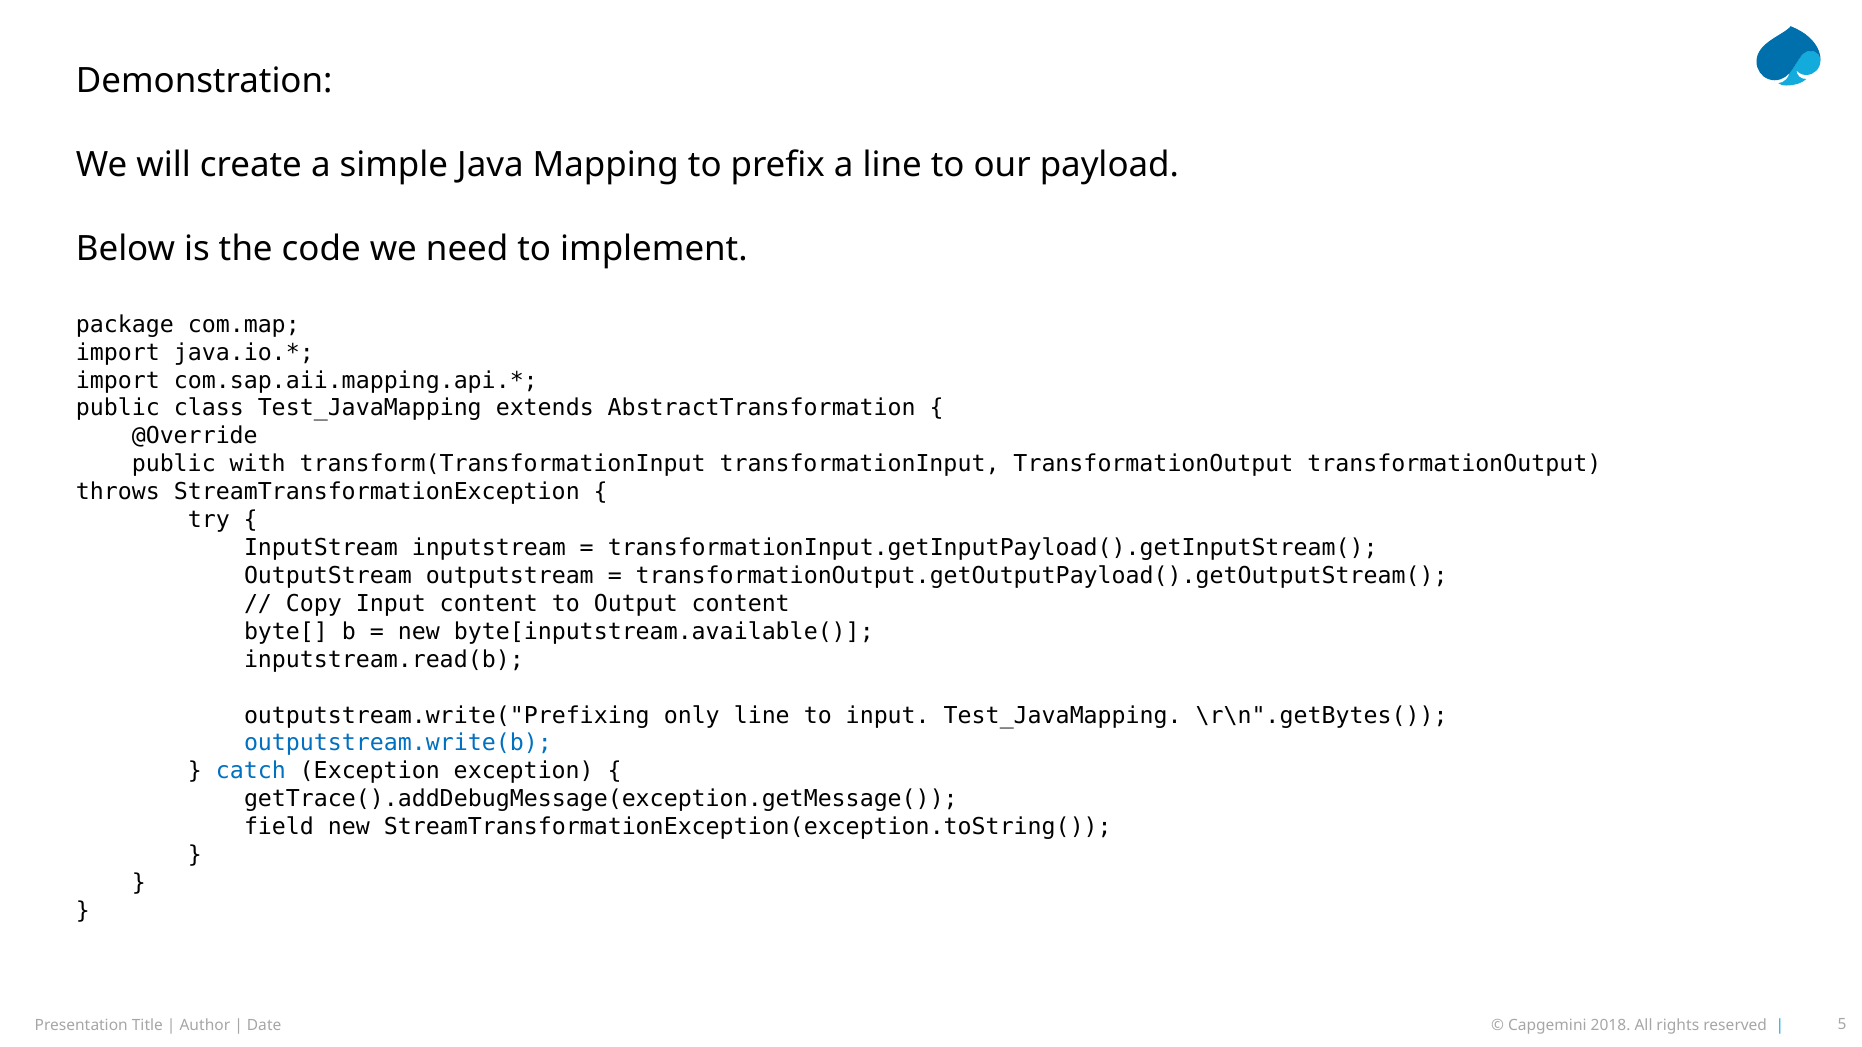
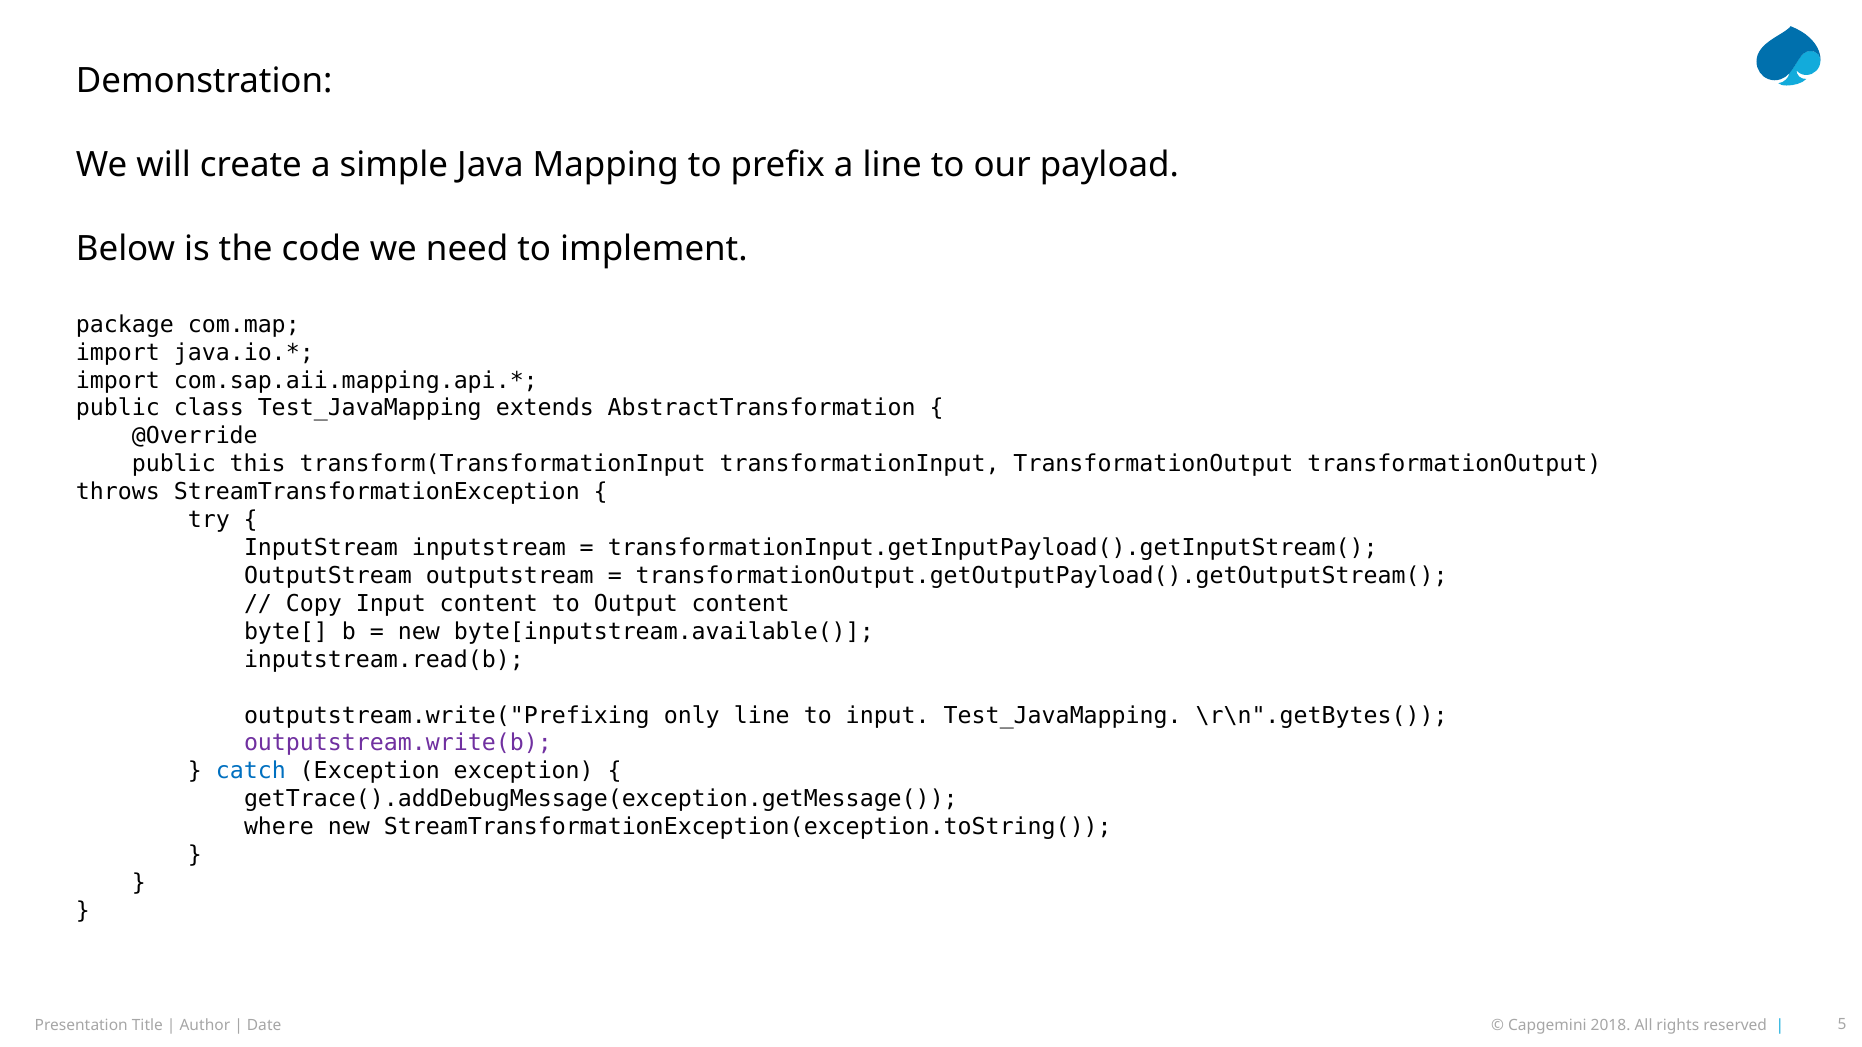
with: with -> this (258, 464)
outputstream.write(b colour: blue -> purple (398, 744)
field: field -> where (279, 827)
